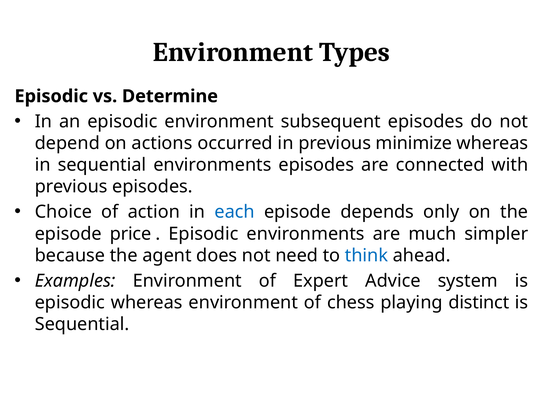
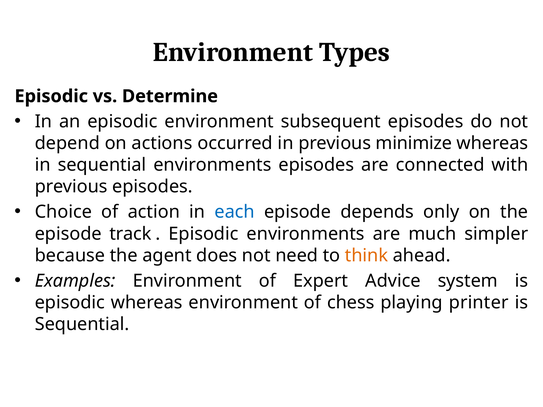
price: price -> track (130, 234)
think colour: blue -> orange (367, 256)
distinct: distinct -> printer (479, 303)
